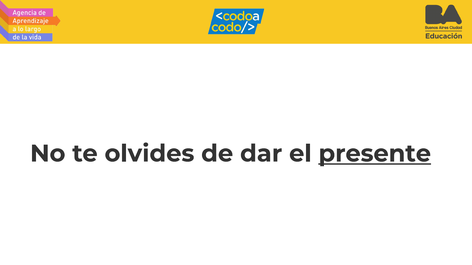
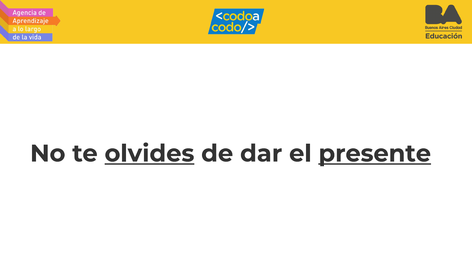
olvides underline: none -> present (149, 154)
